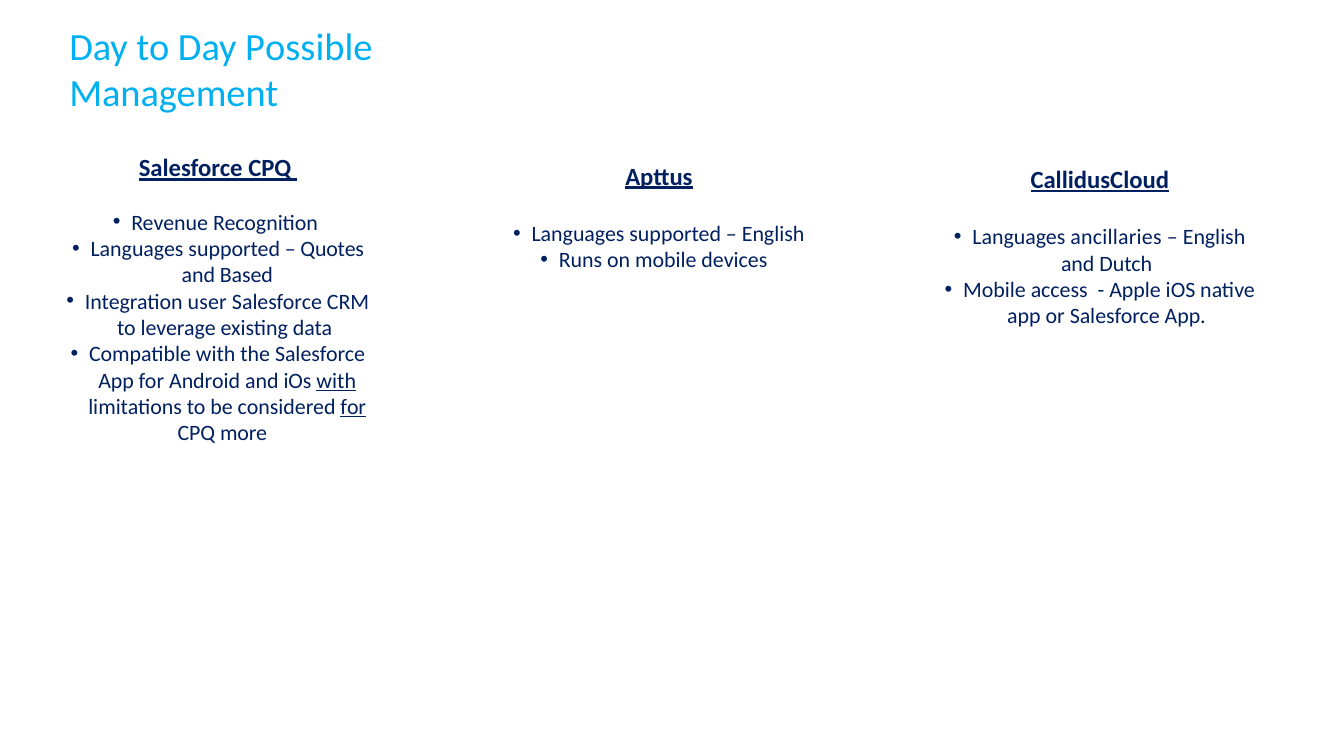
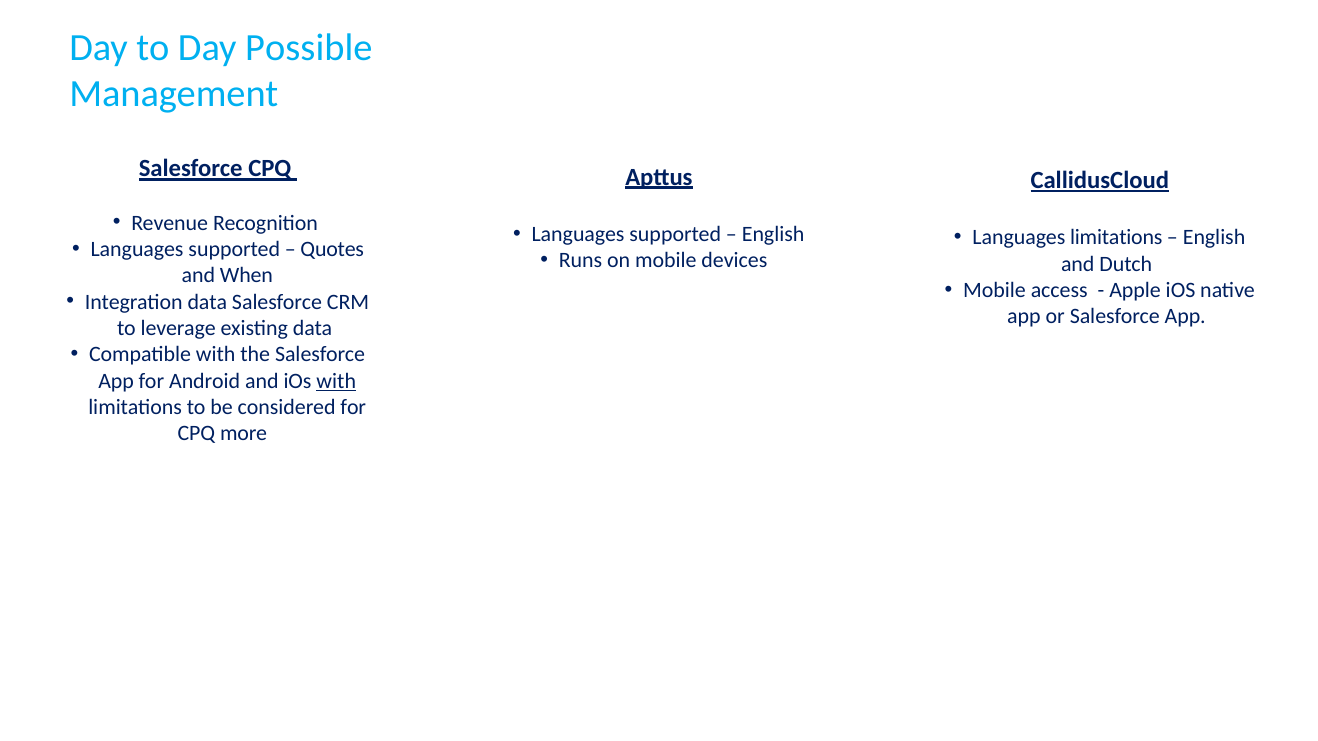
Languages ancillaries: ancillaries -> limitations (1116, 238)
Based: Based -> When (246, 276)
Integration user: user -> data (207, 302)
for underline: present -> none (353, 407)
